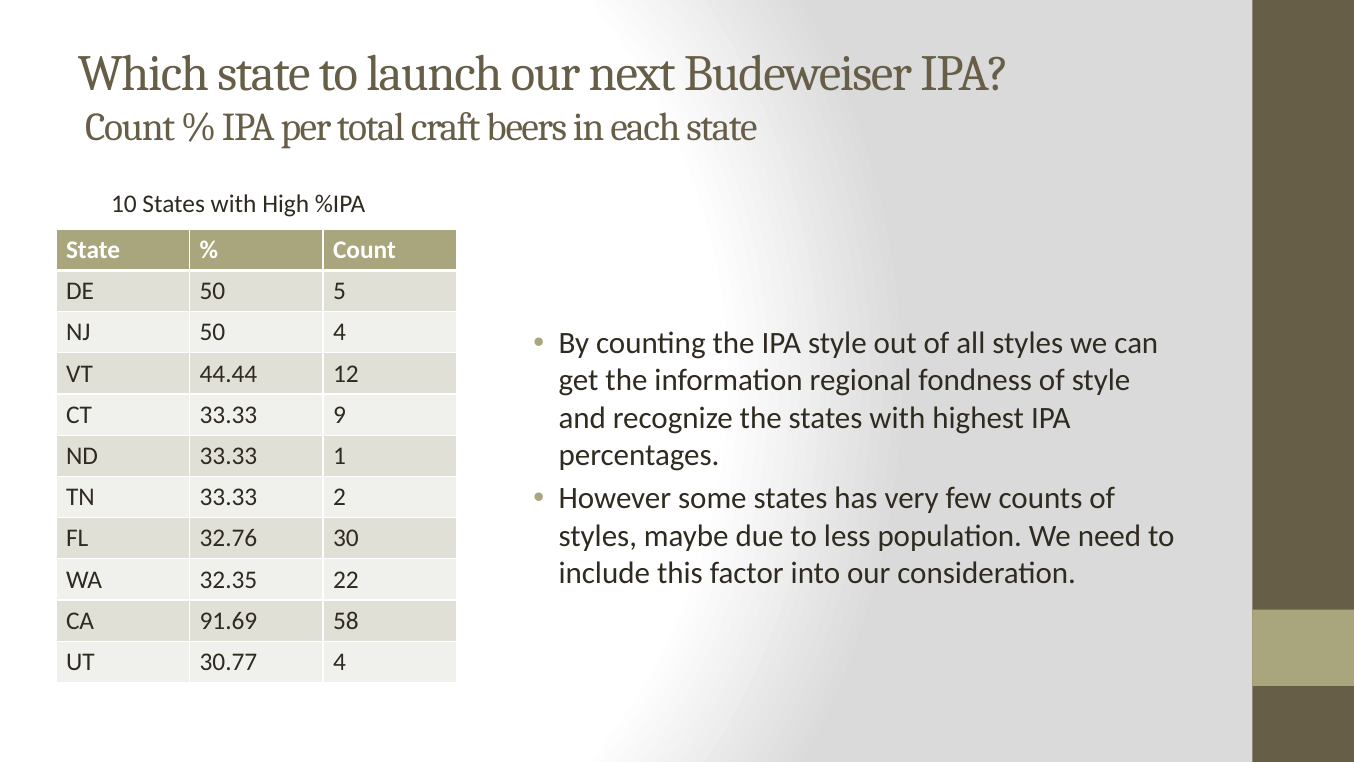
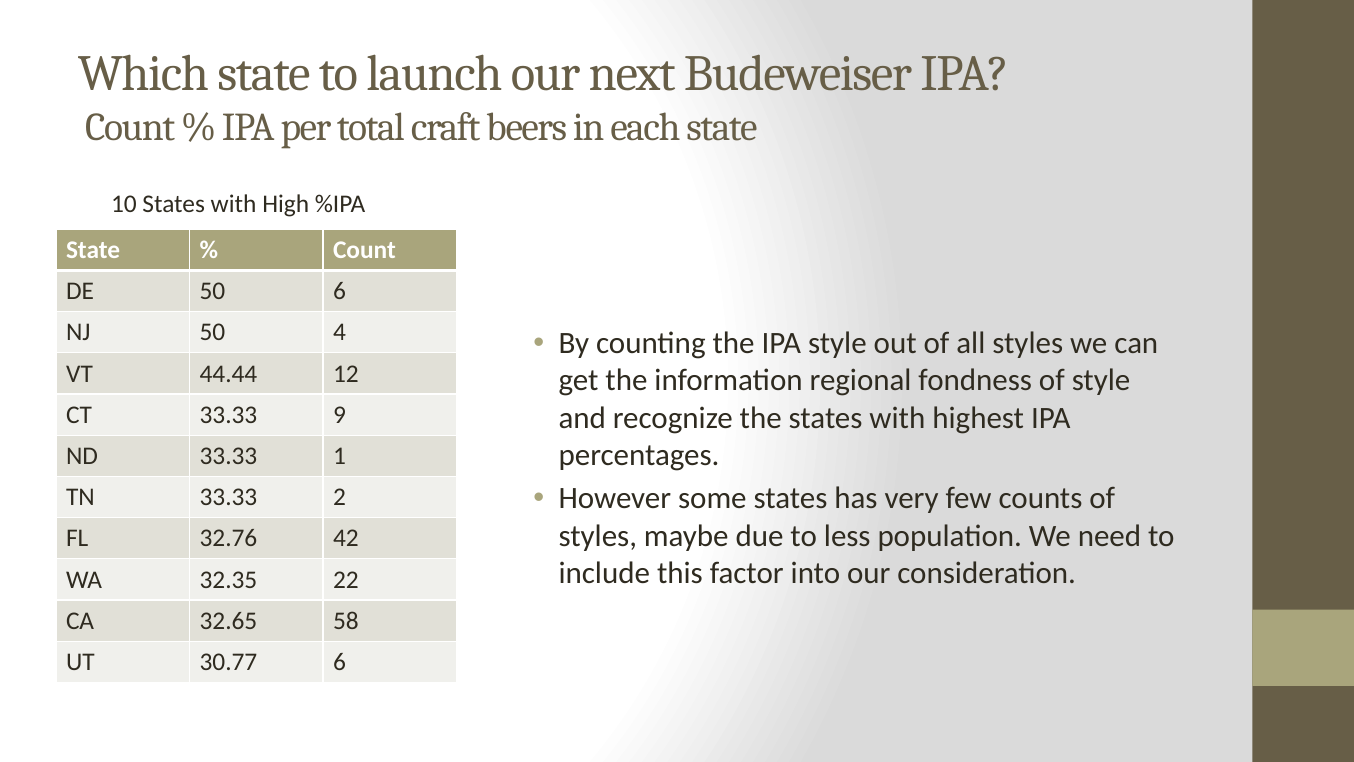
50 5: 5 -> 6 (340, 291)
30: 30 -> 42 (346, 538)
91.69: 91.69 -> 32.65 (228, 621)
30.77 4: 4 -> 6 (340, 662)
